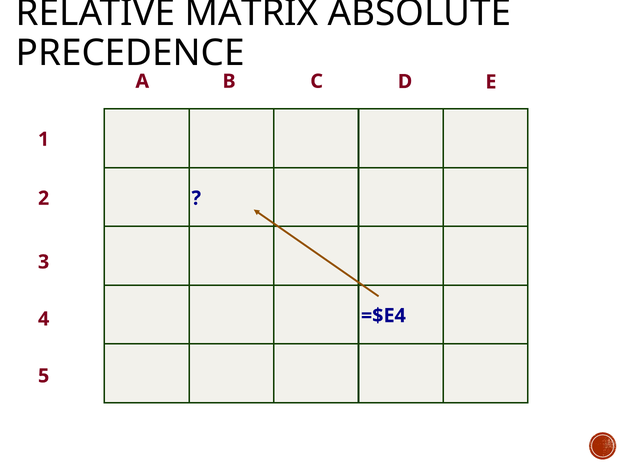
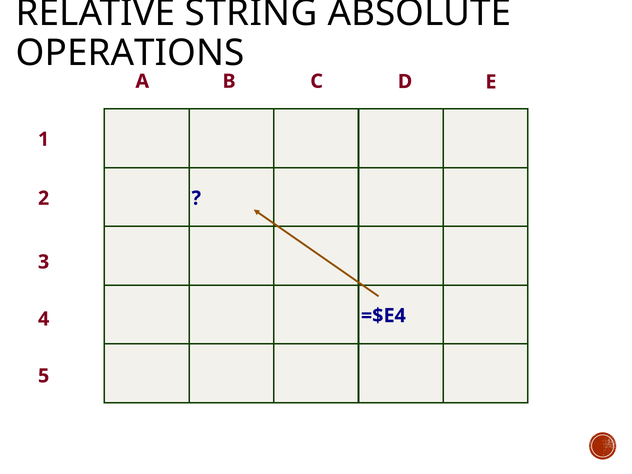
MATRIX: MATRIX -> STRING (251, 13)
PRECEDENCE: PRECEDENCE -> OPERATIONS (130, 53)
